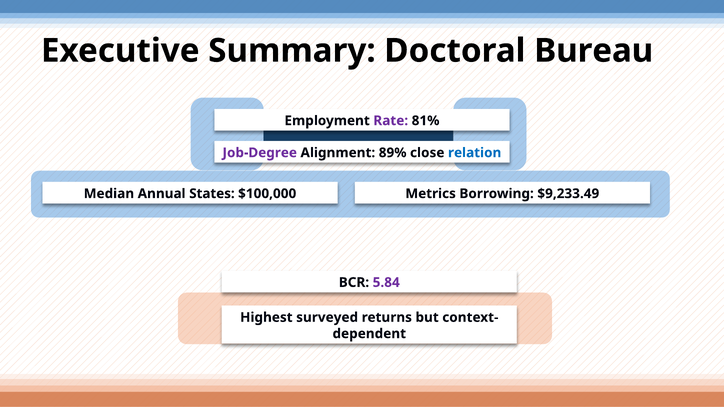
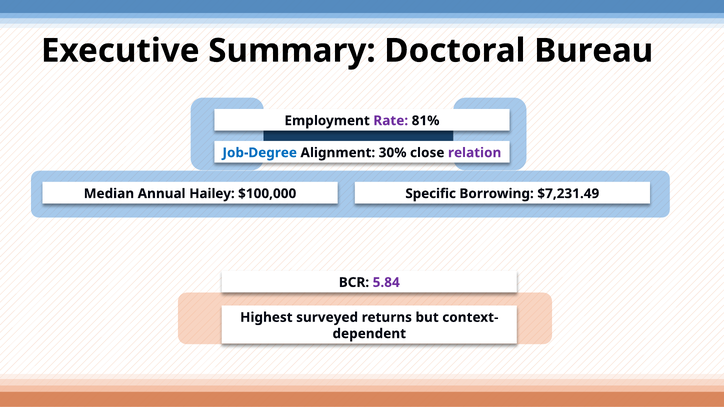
Job-Degree colour: purple -> blue (260, 153)
89%: 89% -> 30% (393, 153)
relation colour: blue -> purple (475, 153)
States: States -> Hailey (212, 194)
Metrics: Metrics -> Specific (431, 194)
$9,233.49: $9,233.49 -> $7,231.49 (568, 194)
